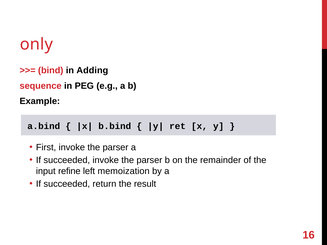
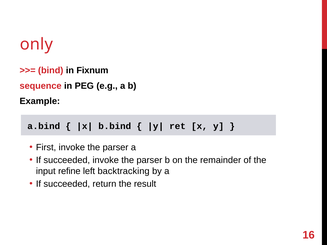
Adding: Adding -> Fixnum (92, 70)
memoization: memoization -> backtracking (124, 171)
